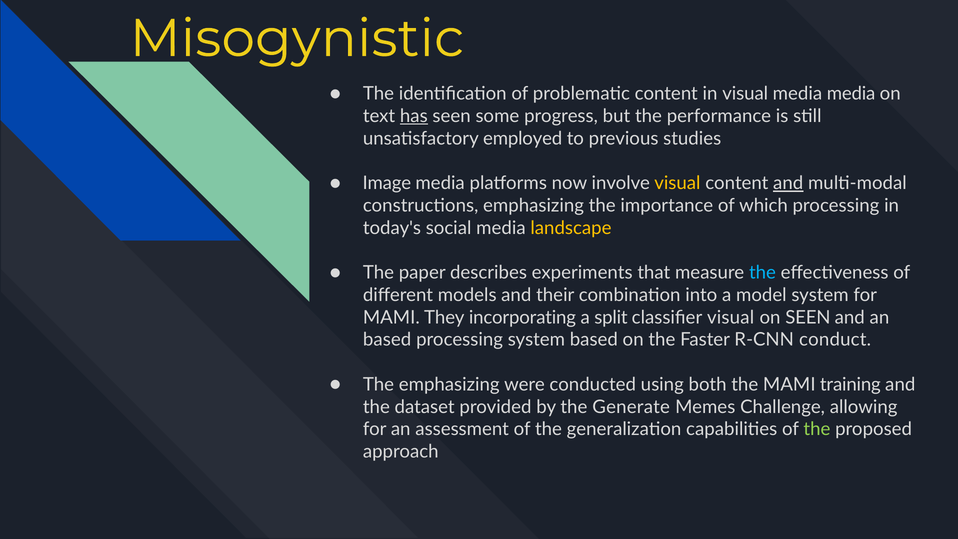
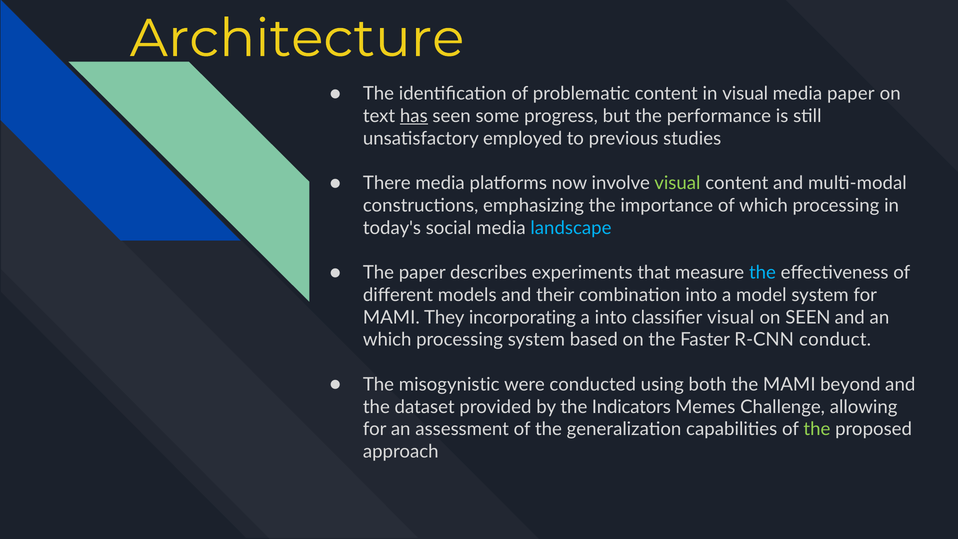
Misogynistic: Misogynistic -> Architecture (297, 39)
media media: media -> paper (851, 94)
Image: Image -> There (387, 183)
visual colour: yellow -> light green (677, 183)
and underline: present -> none (788, 183)
landscape colour: yellow -> light blue (571, 228)
a split: split -> into (611, 317)
based: based -> which (387, 340)
The emphasizing: emphasizing -> misogynistic (449, 384)
training: training -> beyond (850, 384)
Generate: Generate -> Indicators (631, 407)
